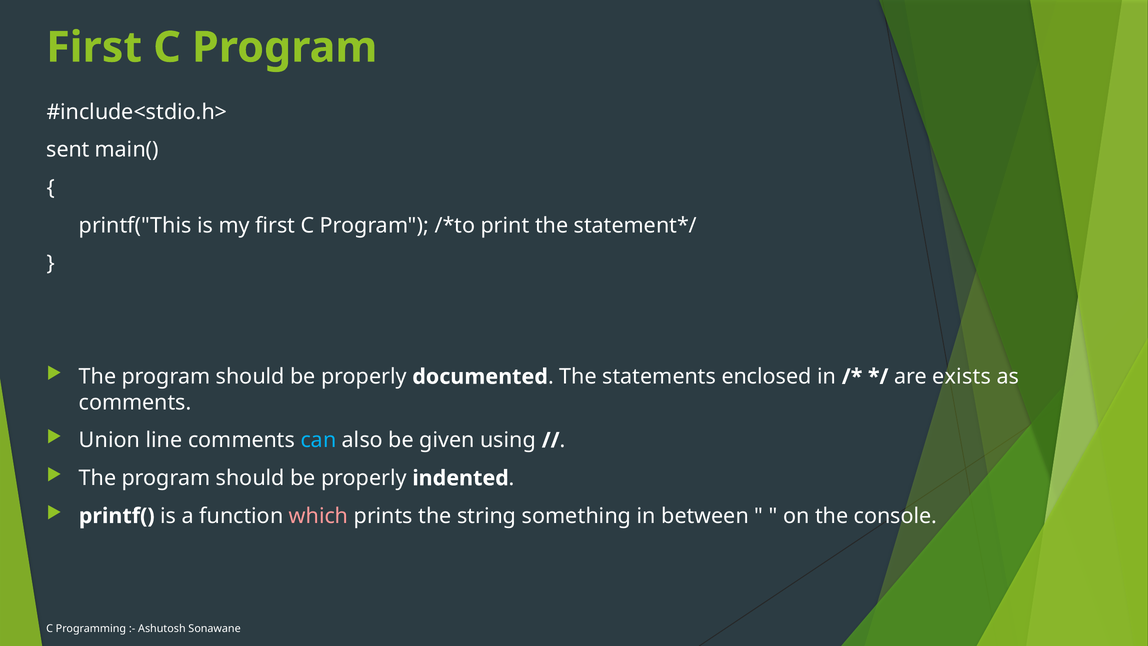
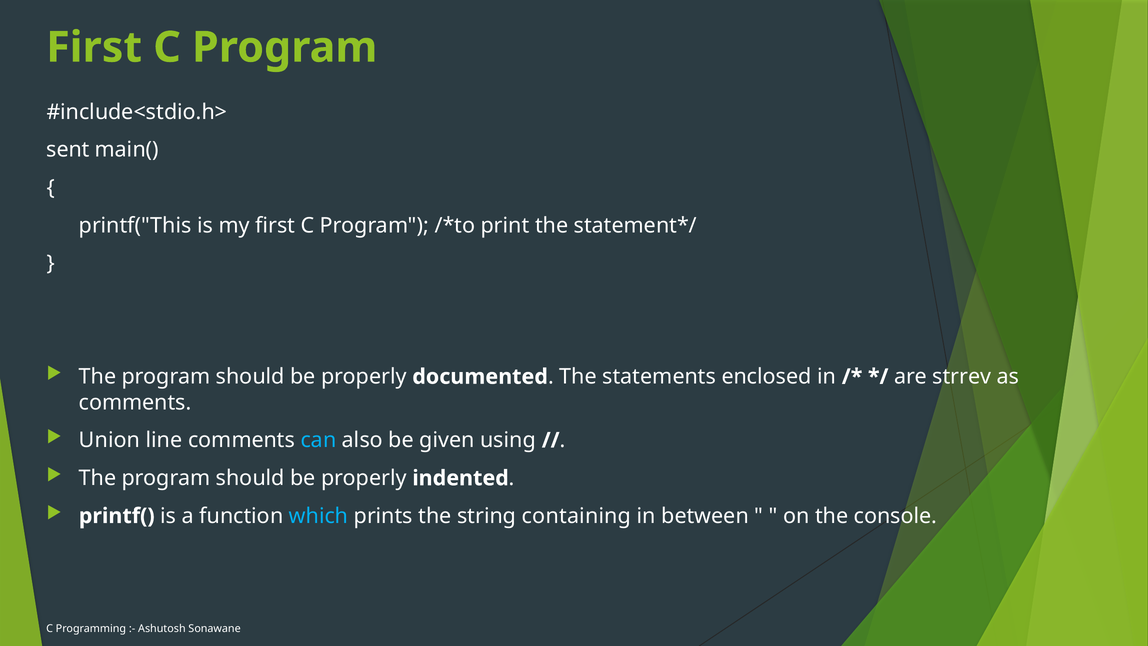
exists: exists -> strrev (962, 377)
which colour: pink -> light blue (319, 516)
something: something -> containing (576, 516)
